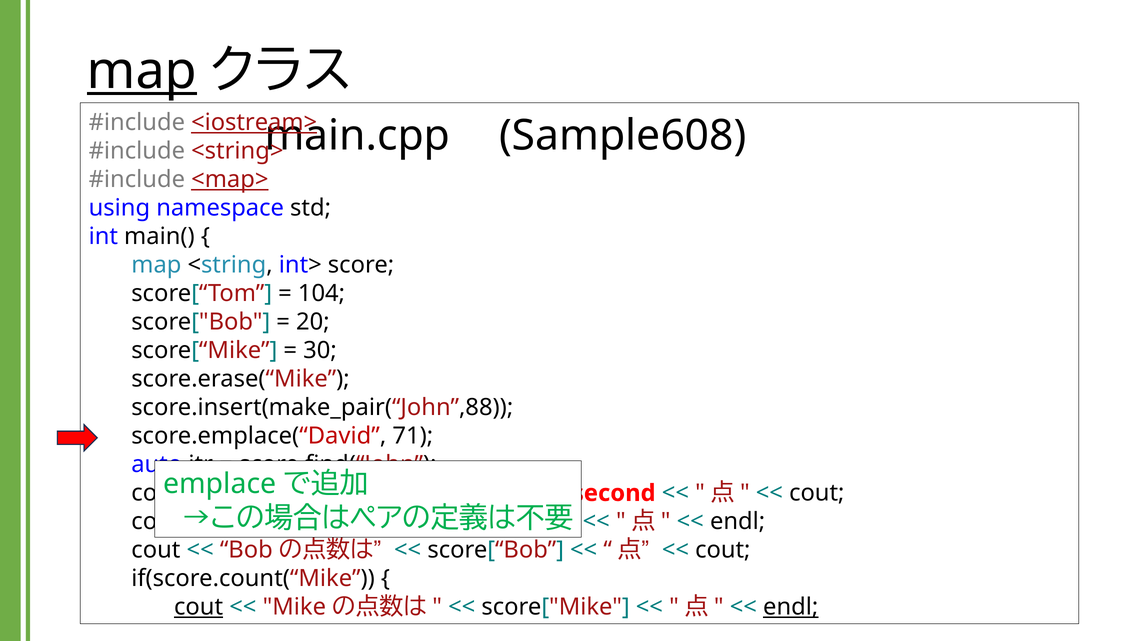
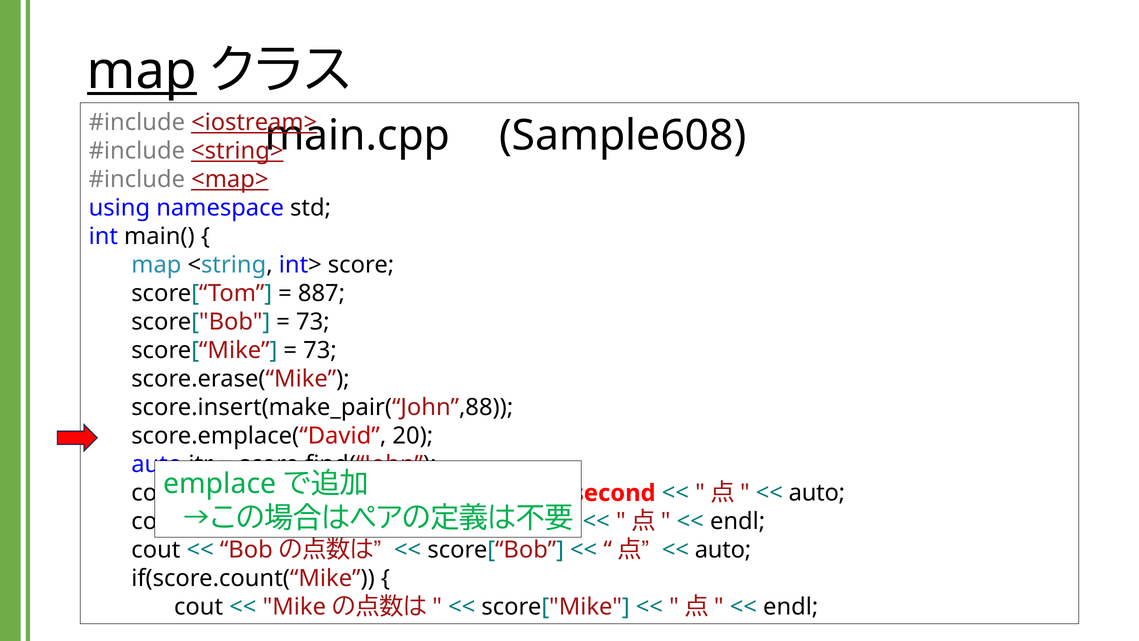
<string> underline: none -> present (237, 151)
104: 104 -> 887 (321, 294)
20: 20 -> 73 (313, 322)
30: 30 -> 73 (320, 350)
71: 71 -> 20 (413, 436)
cout: cout -> auto (817, 493)
cout: cout -> auto (723, 550)
cout underline: present -> none (199, 607)
endl underline: present -> none (791, 607)
